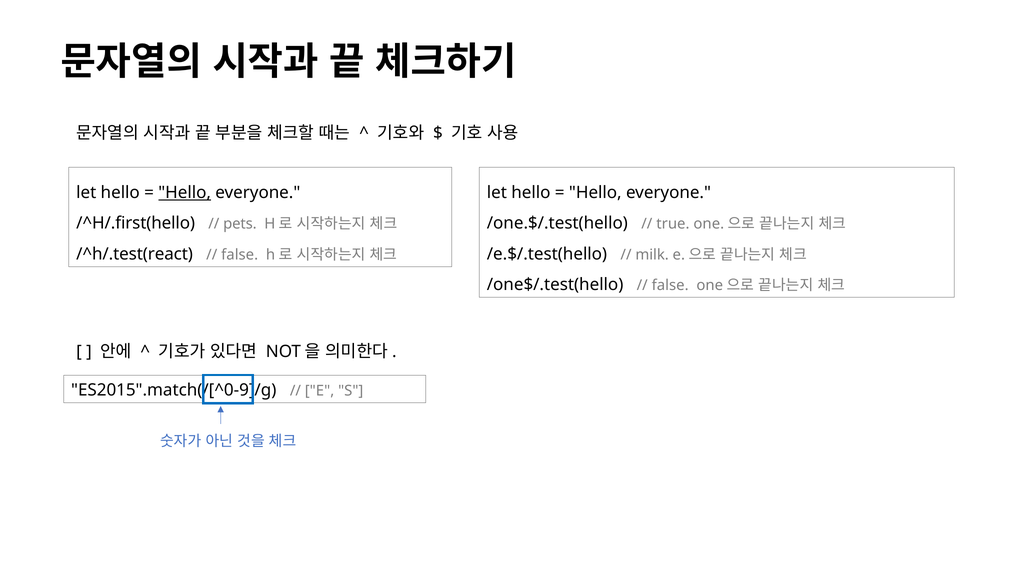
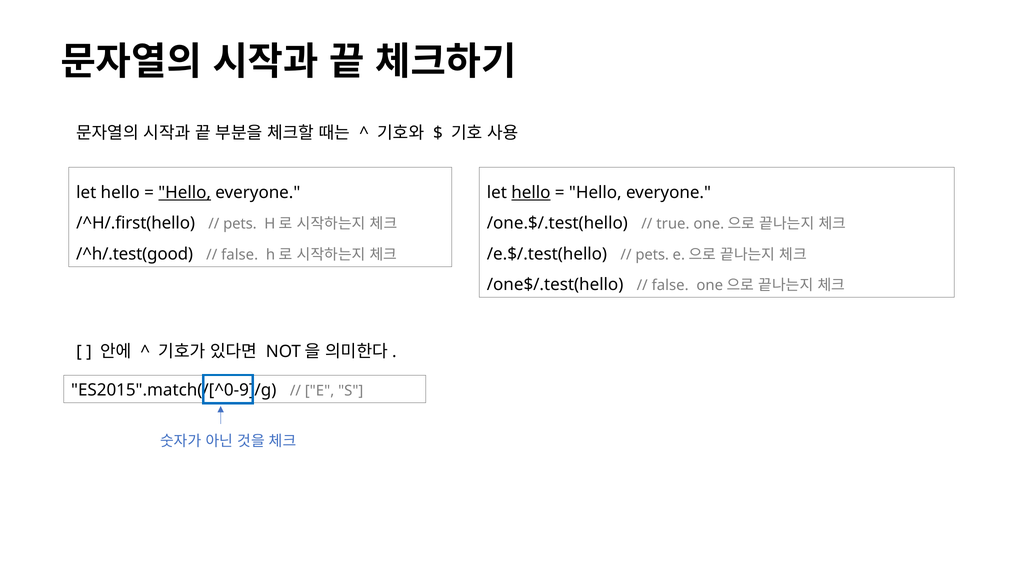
hello underline: none -> present (531, 193)
/^h/.test(react: /^h/.test(react -> /^h/.test(good (135, 254)
milk: milk -> pets (652, 255)
